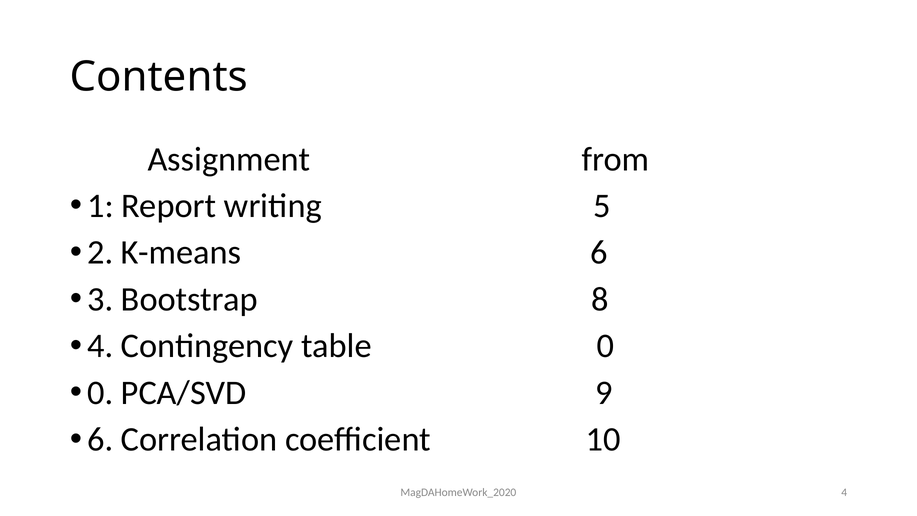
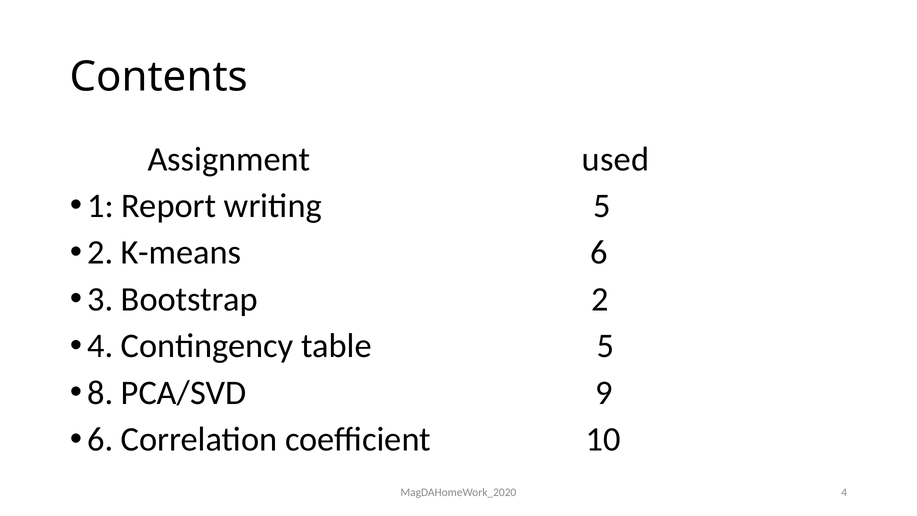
from: from -> used (615, 159)
Bootstrap 8: 8 -> 2 (600, 299)
table 0: 0 -> 5 (606, 346)
0: 0 -> 8 (100, 393)
